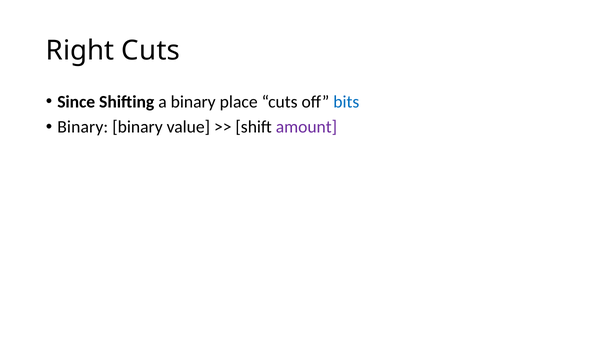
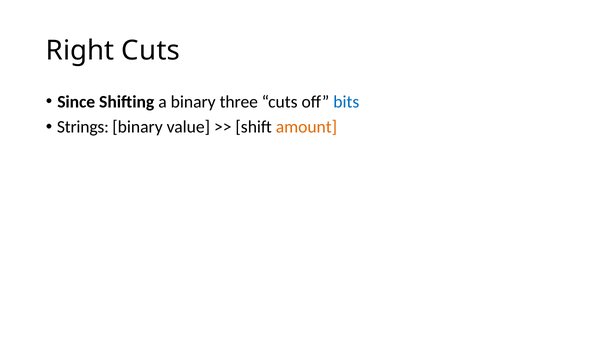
place: place -> three (239, 102)
Binary: Binary -> Strings (83, 127)
amount colour: purple -> orange (306, 127)
